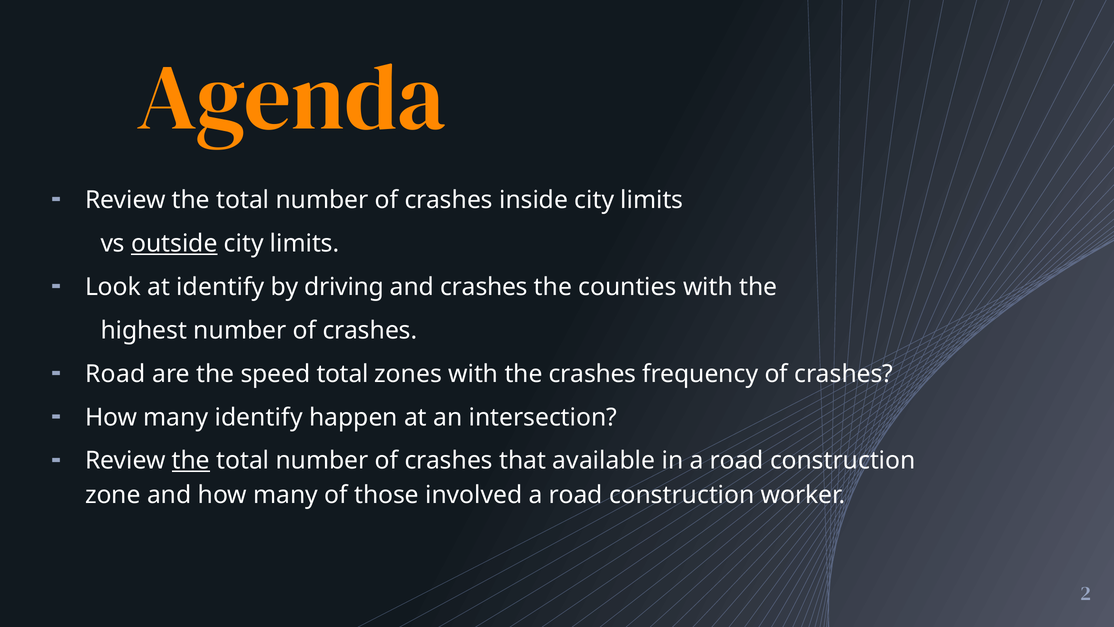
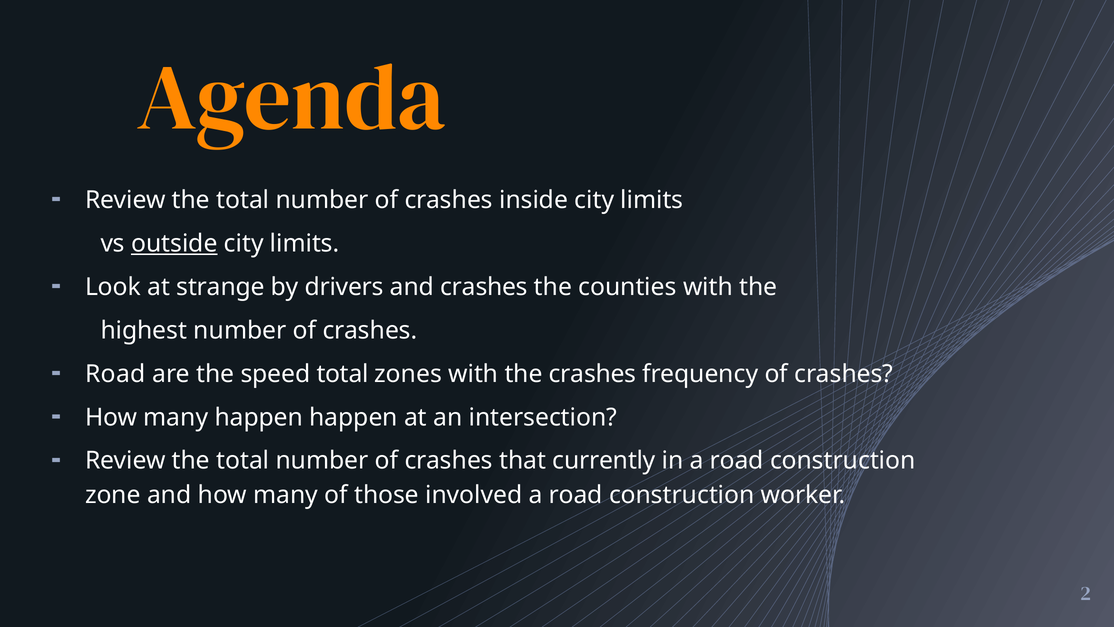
at identify: identify -> strange (221, 287)
driving: driving -> drivers (344, 287)
many identify: identify -> happen (259, 417)
the underline: present -> none (191, 461)
available: available -> currently (604, 461)
